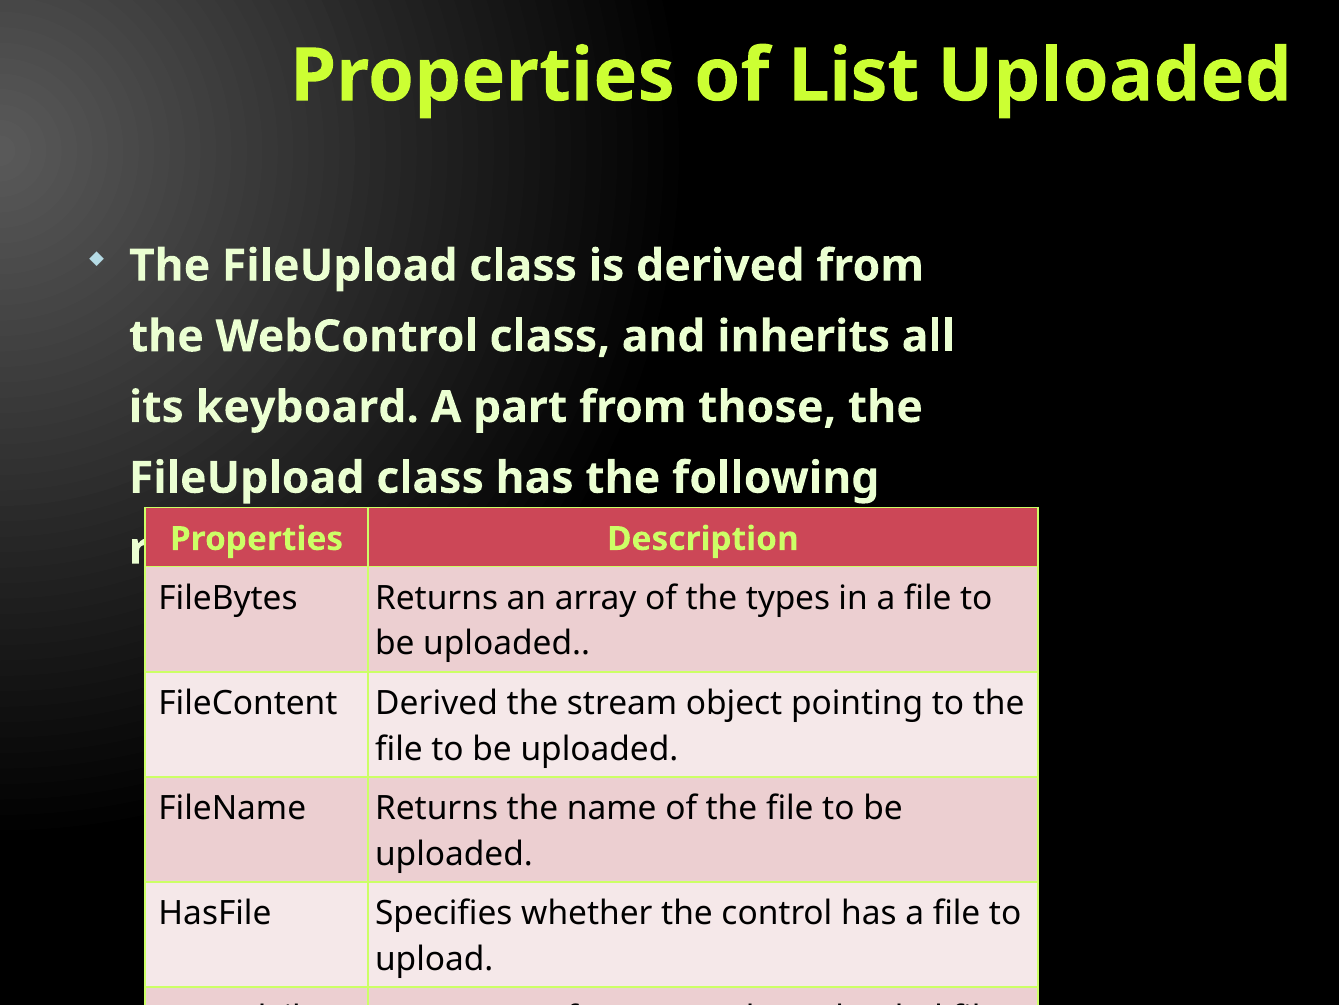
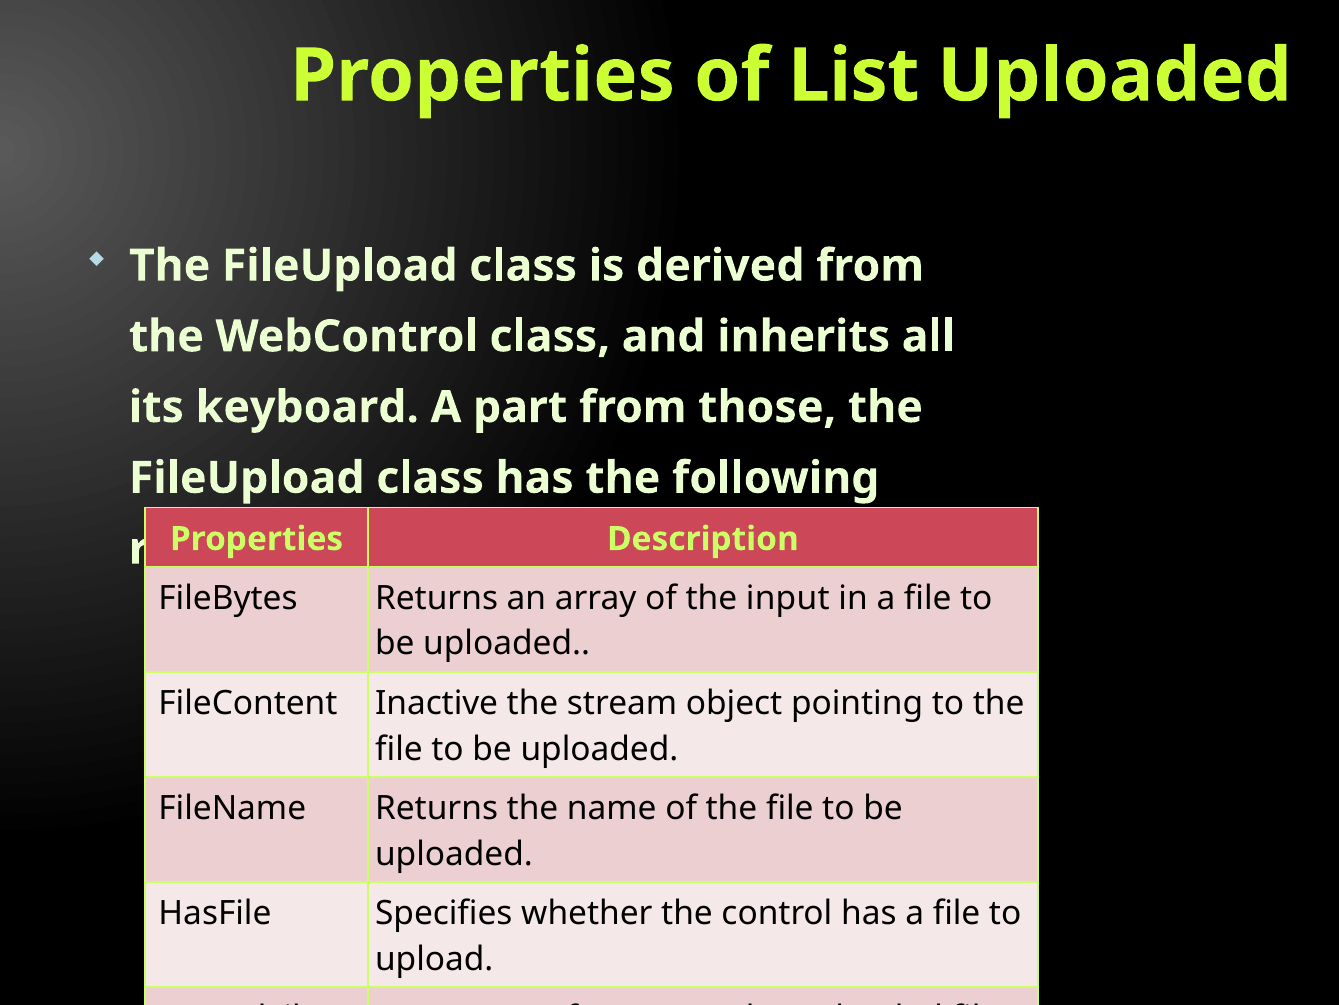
types: types -> input (788, 598)
FileContent Derived: Derived -> Inactive (437, 703)
